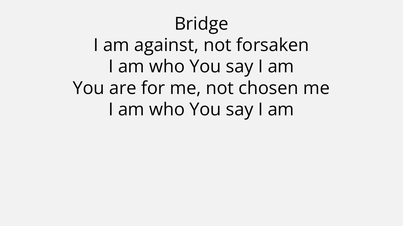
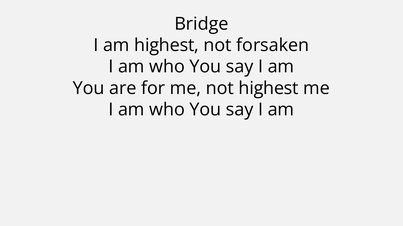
am against: against -> highest (167, 45)
not chosen: chosen -> highest (269, 88)
